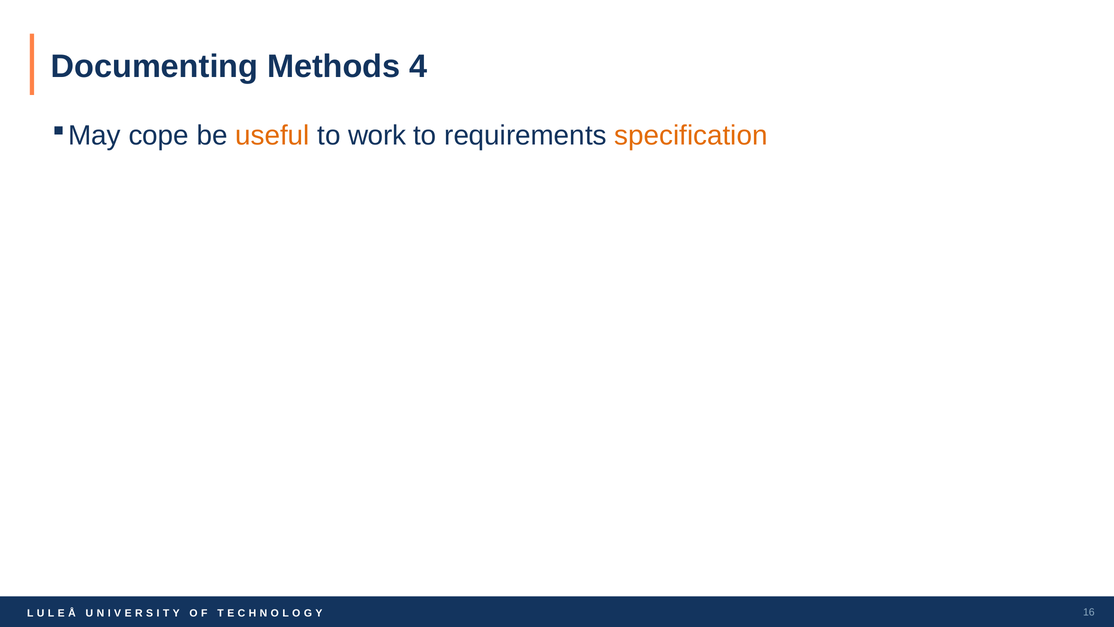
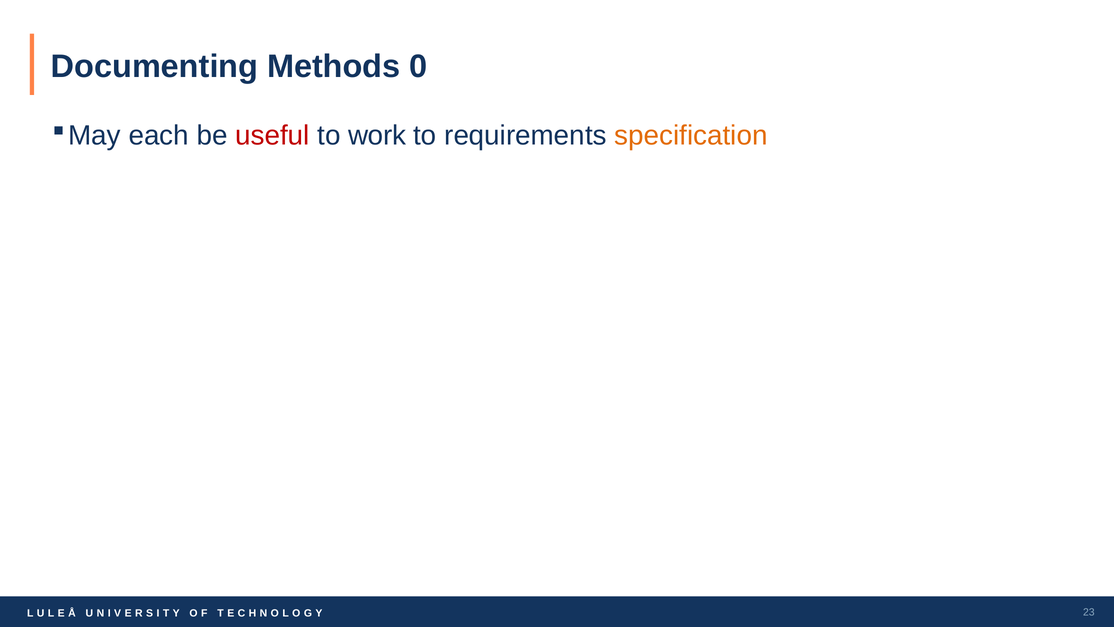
4: 4 -> 0 (418, 66)
cope: cope -> each (159, 136)
useful colour: orange -> red (272, 136)
16: 16 -> 23 (1089, 612)
